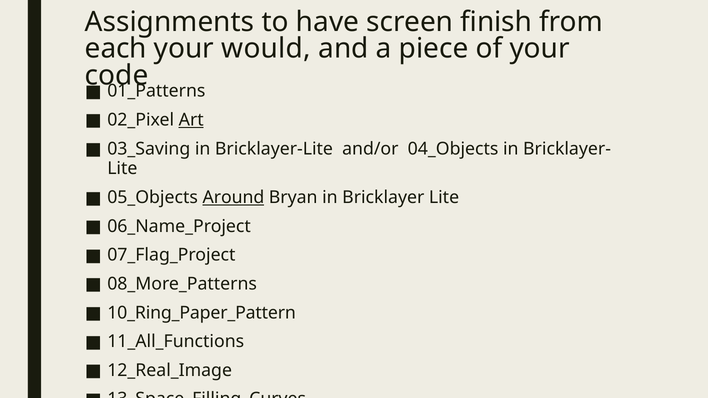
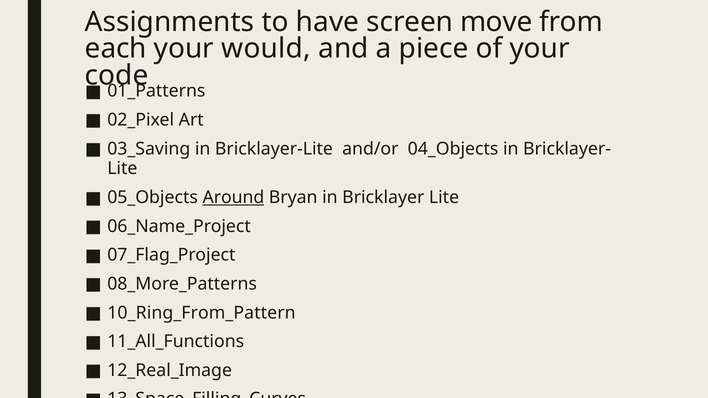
finish: finish -> move (496, 22)
Art underline: present -> none (191, 120)
10_Ring_Paper_Pattern: 10_Ring_Paper_Pattern -> 10_Ring_From_Pattern (201, 313)
